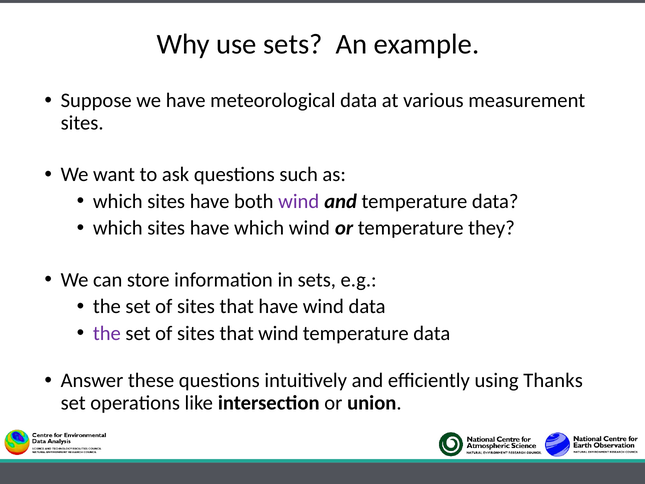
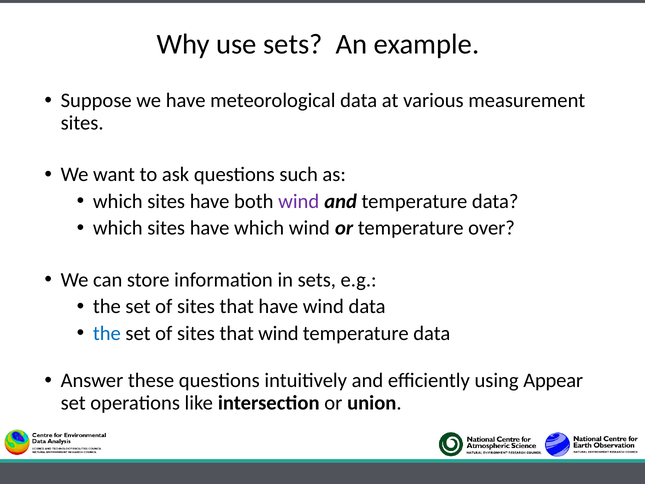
they: they -> over (492, 228)
the colour: purple -> blue (107, 333)
Thanks: Thanks -> Appear (553, 380)
